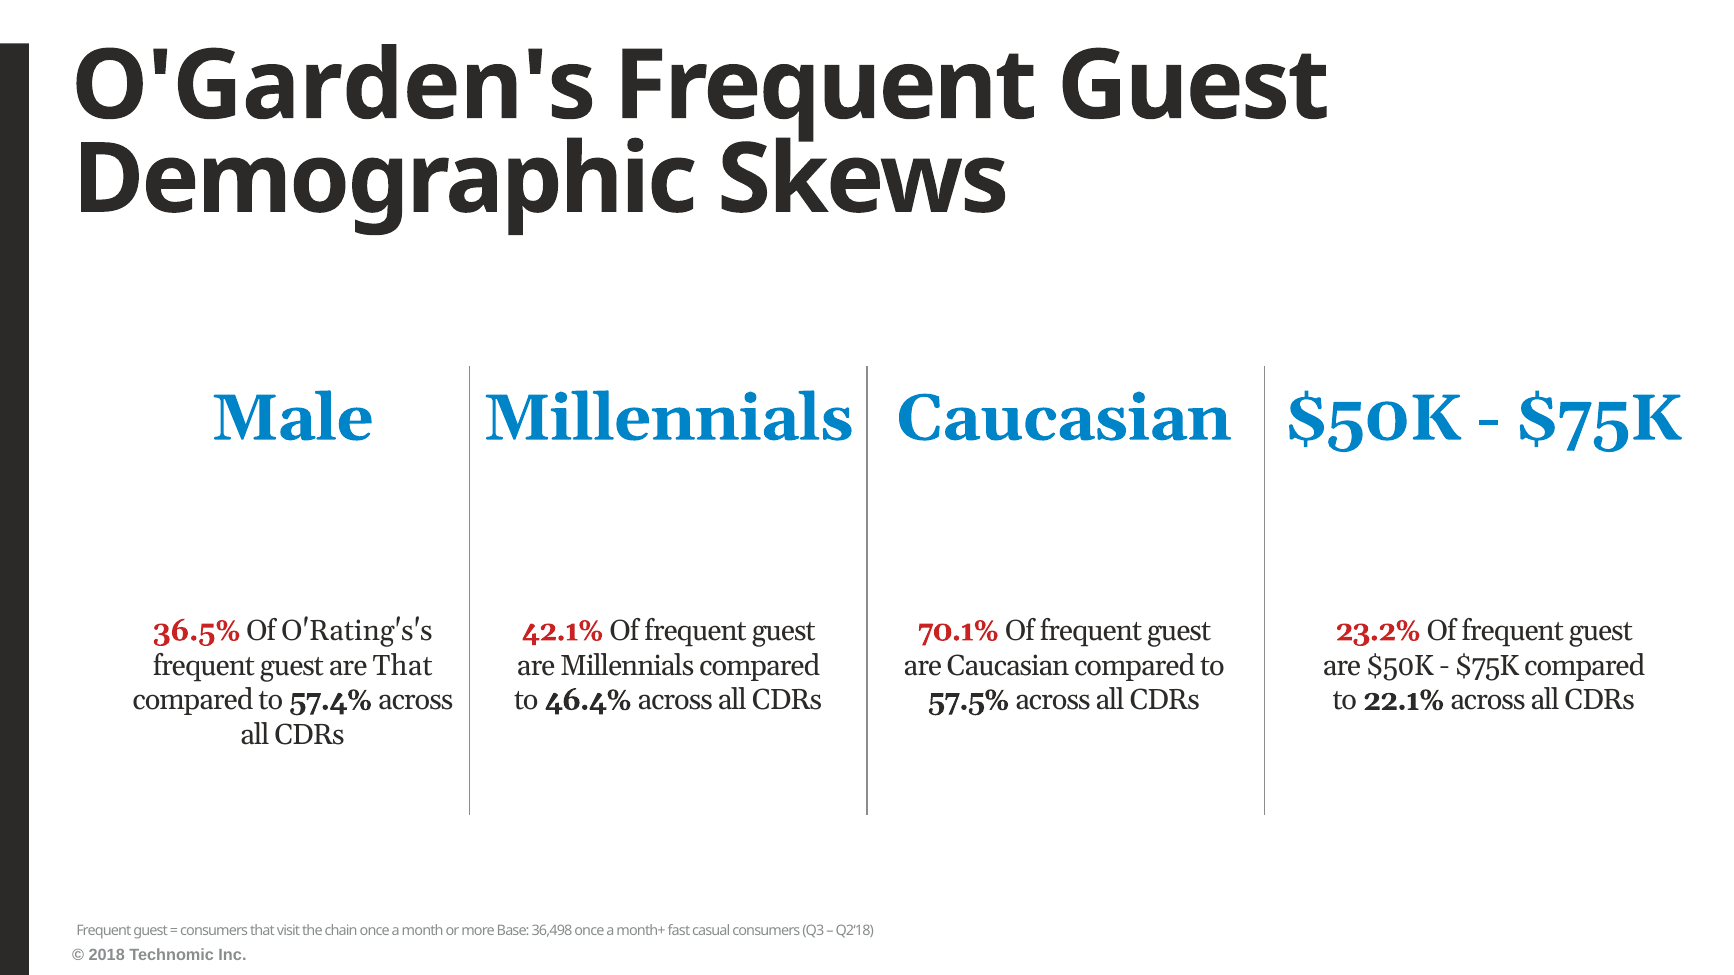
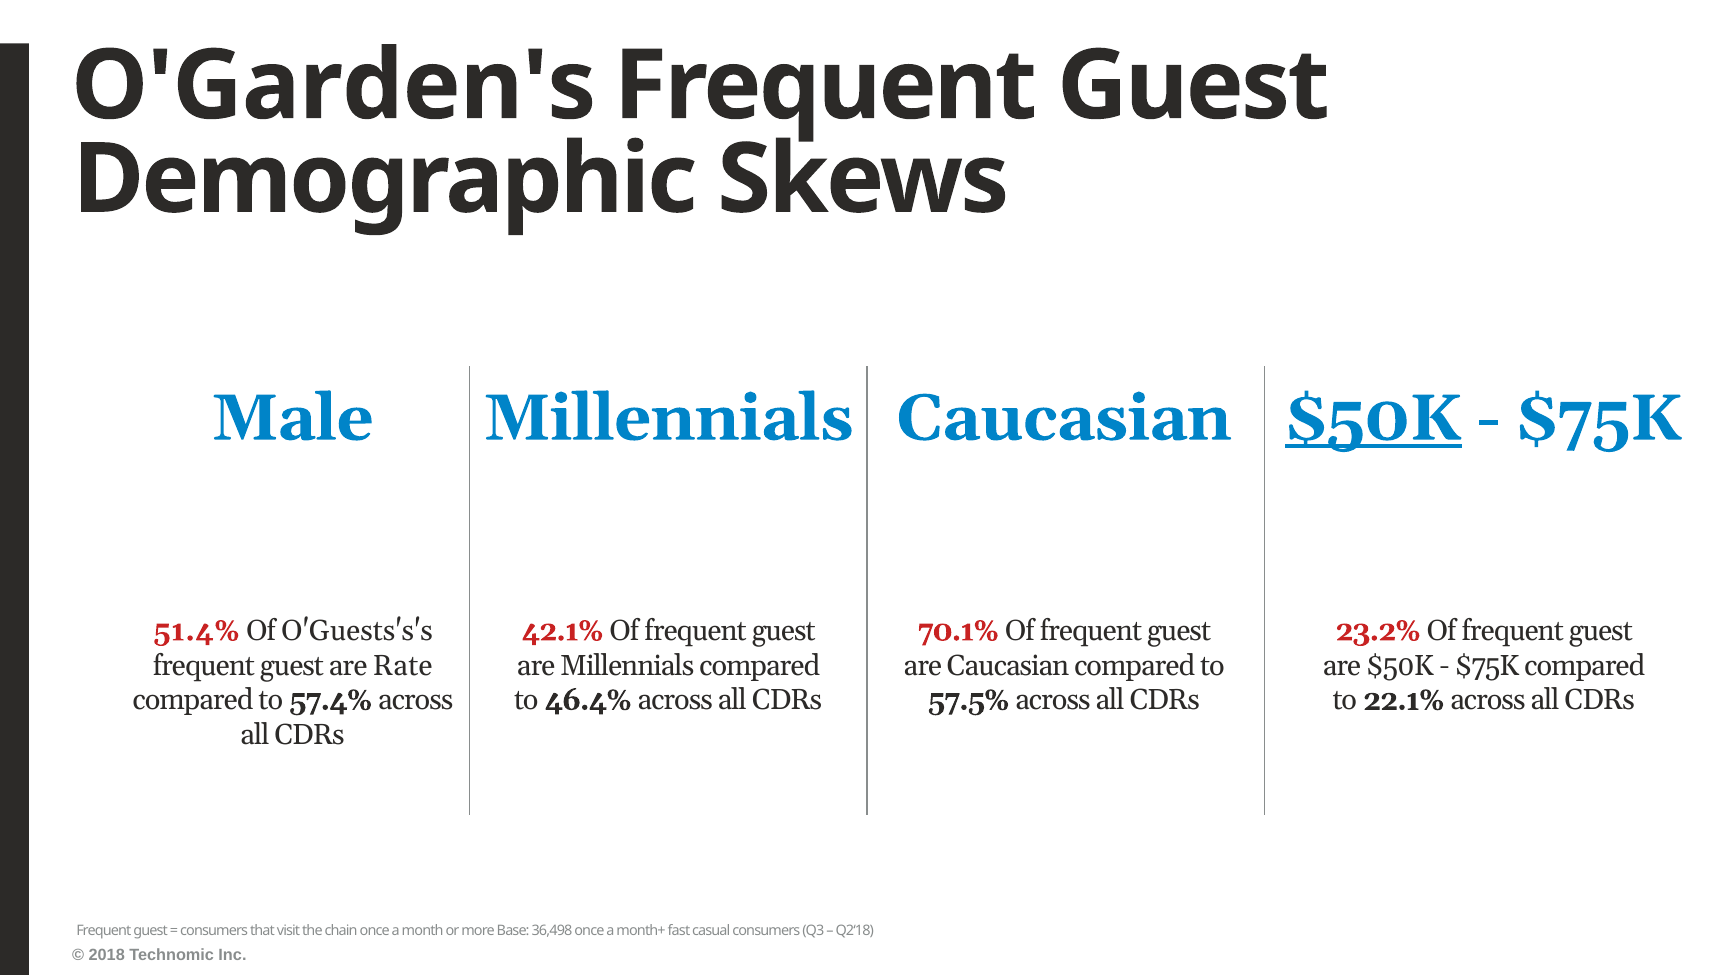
$50K underline: none -> present (1374, 418)
36.5%: 36.5% -> 51.4% (196, 631)
O'Rating's's: O'Rating's's -> O'Guests's's (357, 631)
are That: That -> Rate (403, 666)
